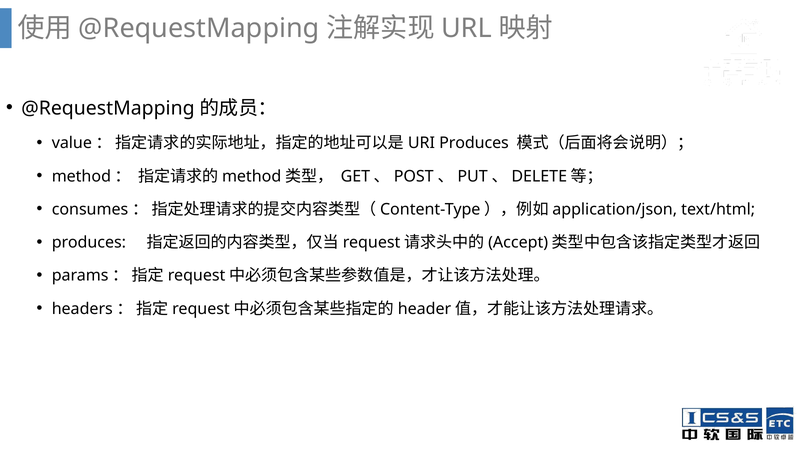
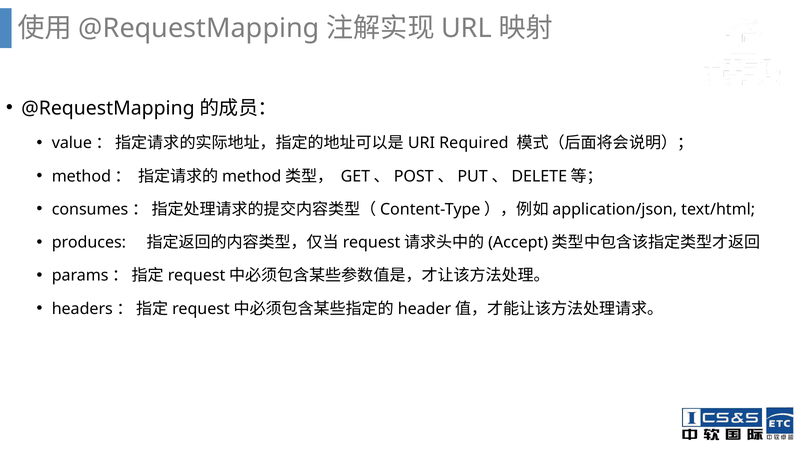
Produces: Produces -> Required (474, 143)
